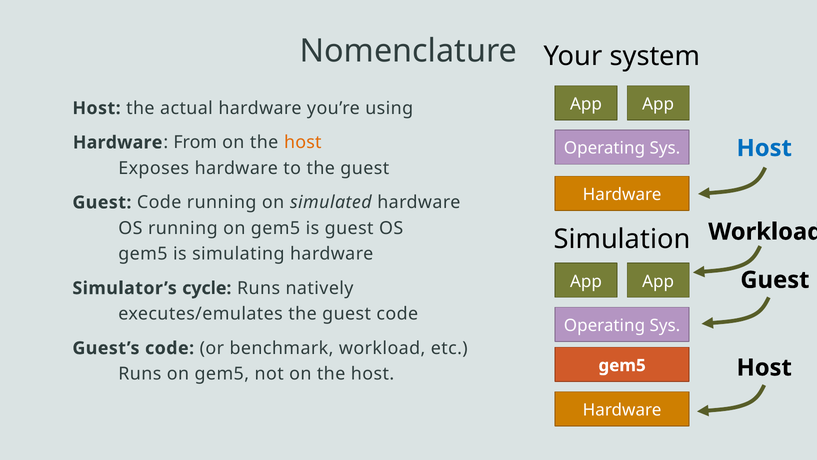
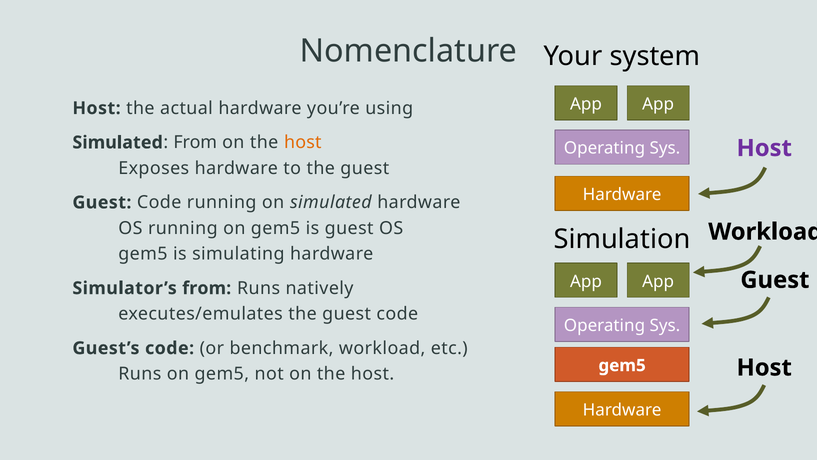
Hardware: Hardware -> Simulated (118, 142)
Host colour: blue -> purple (764, 148)
Simulator’s cycle: cycle -> from (207, 288)
